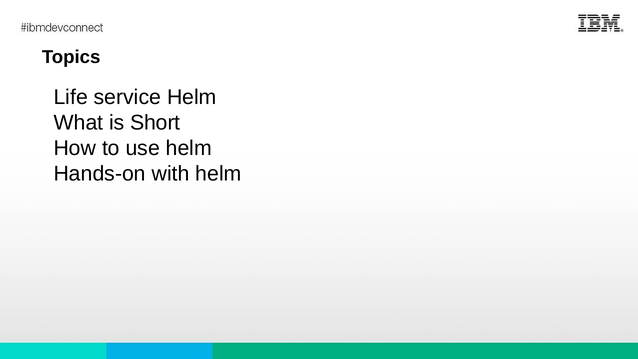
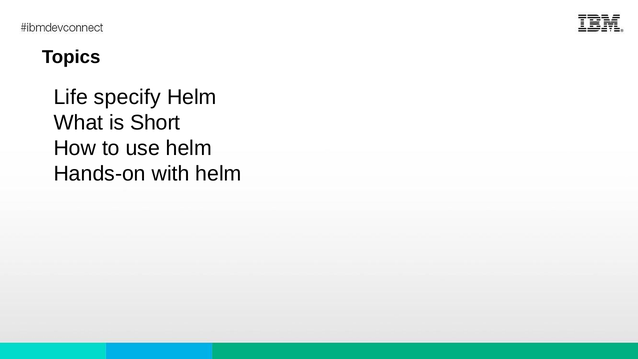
service: service -> specify (127, 97)
